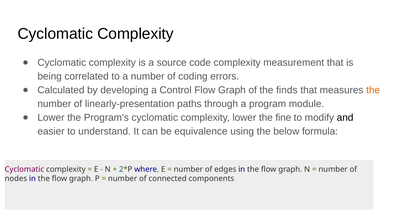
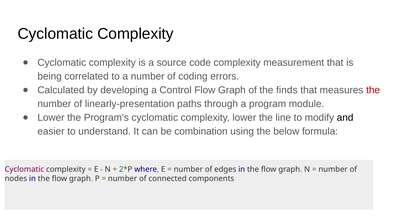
the colour: orange -> red (373, 90)
fine: fine -> line (283, 117)
equivalence: equivalence -> combination (201, 131)
